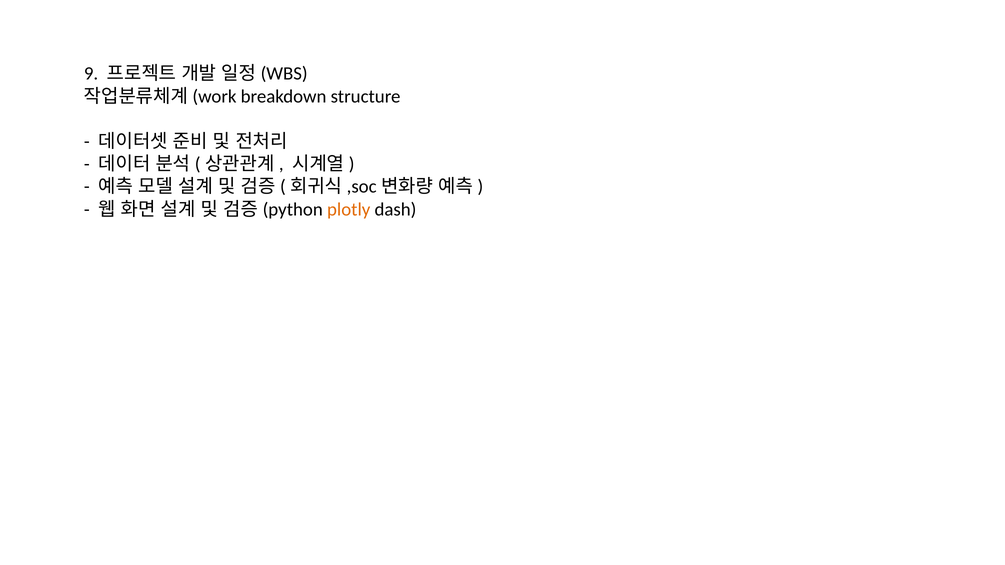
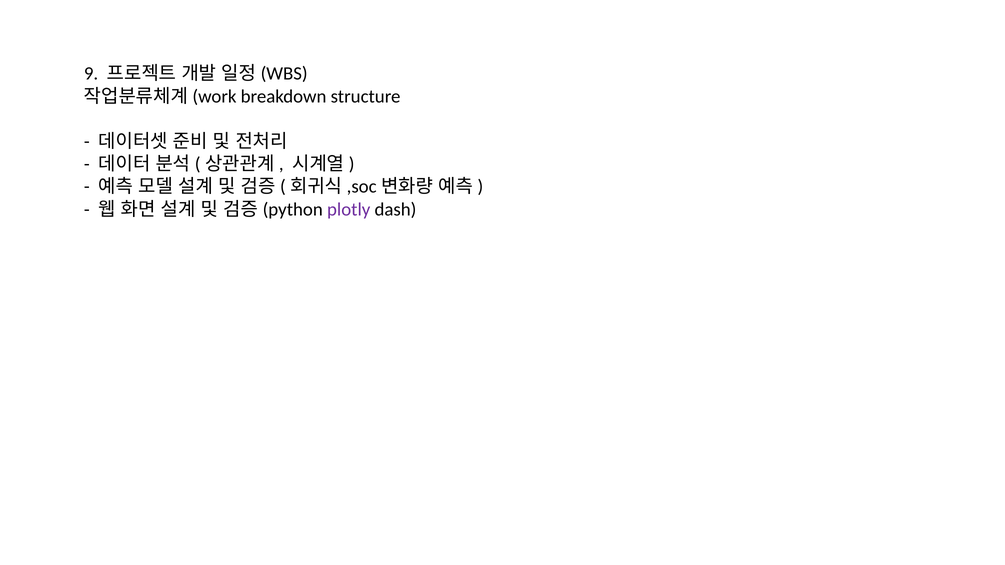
plotly colour: orange -> purple (349, 209)
